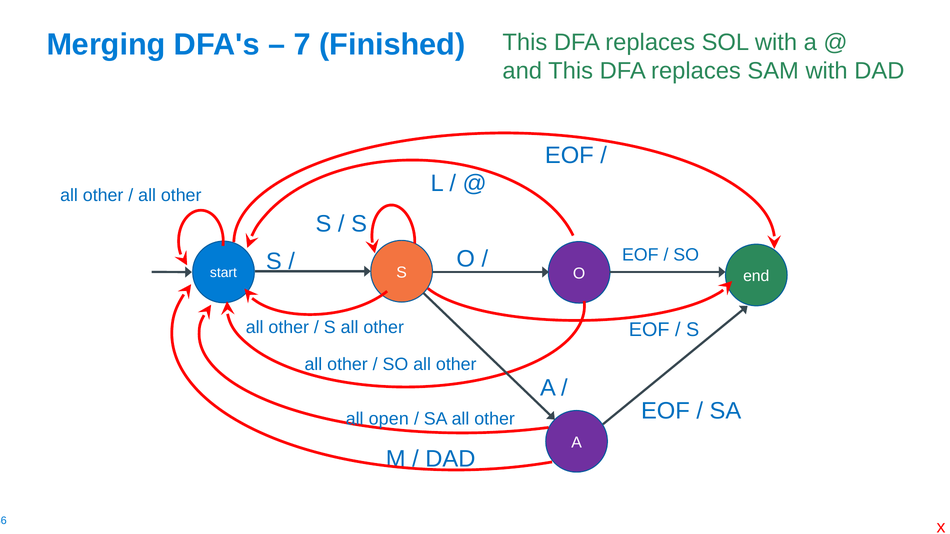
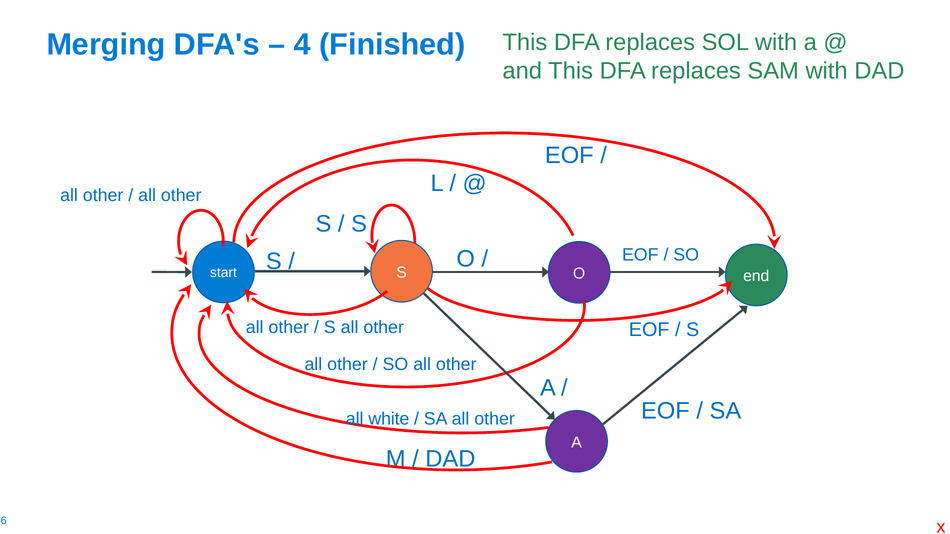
7: 7 -> 4 (302, 45)
open: open -> white (389, 419)
